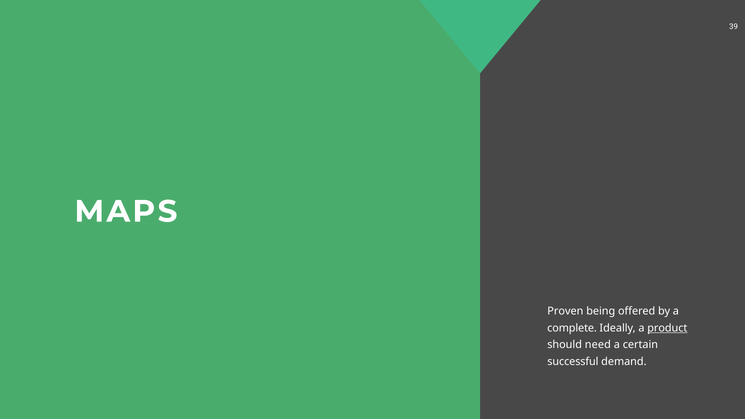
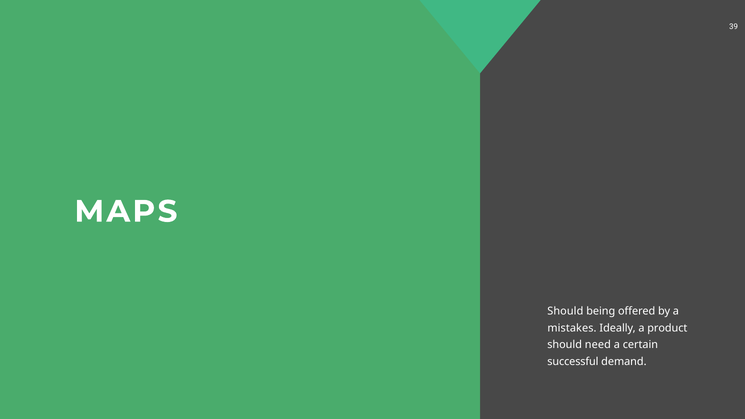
Proven: Proven -> Should (565, 312)
complete: complete -> mistakes (572, 328)
product underline: present -> none (667, 328)
